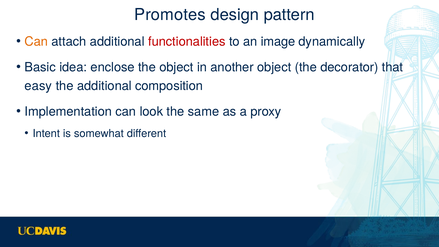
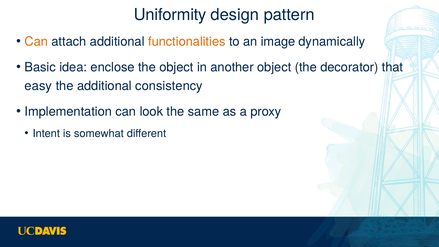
Promotes: Promotes -> Uniformity (170, 15)
functionalities colour: red -> orange (187, 42)
composition: composition -> consistency (169, 86)
